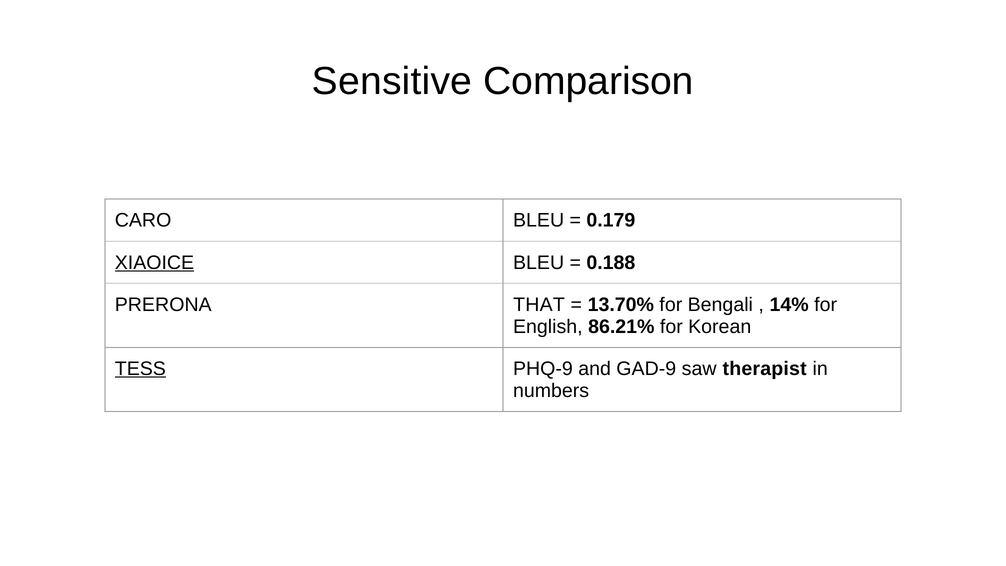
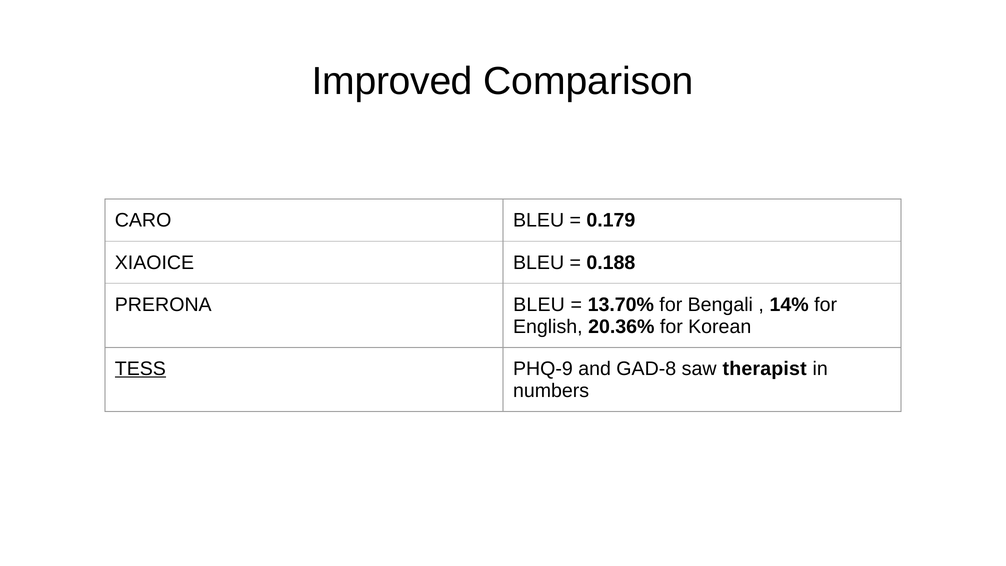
Sensitive: Sensitive -> Improved (392, 81)
XIAOICE underline: present -> none (154, 263)
PRERONA THAT: THAT -> BLEU (539, 305)
86.21%: 86.21% -> 20.36% (621, 327)
GAD-9: GAD-9 -> GAD-8 (646, 369)
